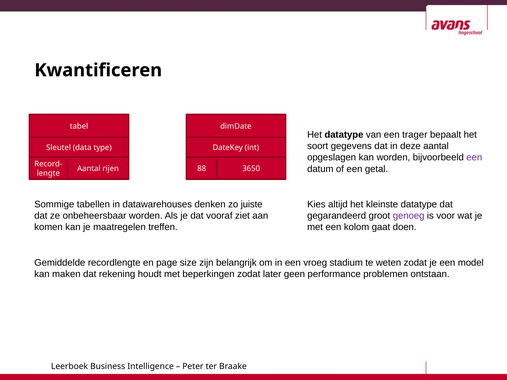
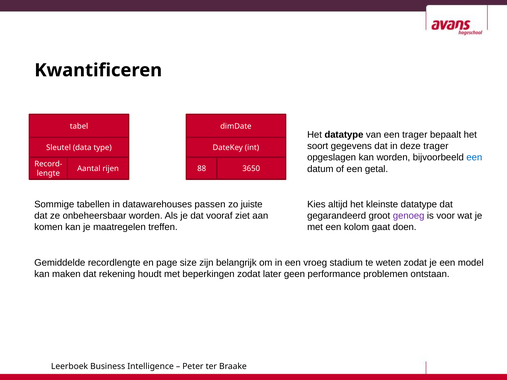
deze aantal: aantal -> trager (436, 146)
een colour: purple -> blue (474, 158)
denken: denken -> passen (210, 204)
